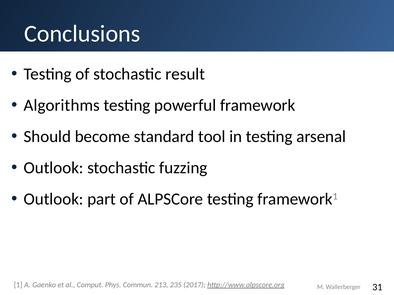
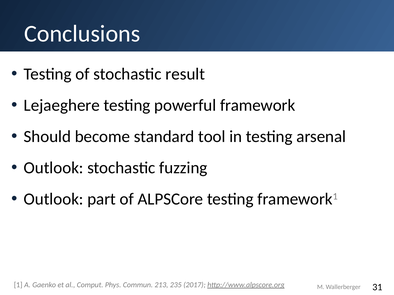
Algorithms: Algorithms -> Lejaeghere (62, 106)
